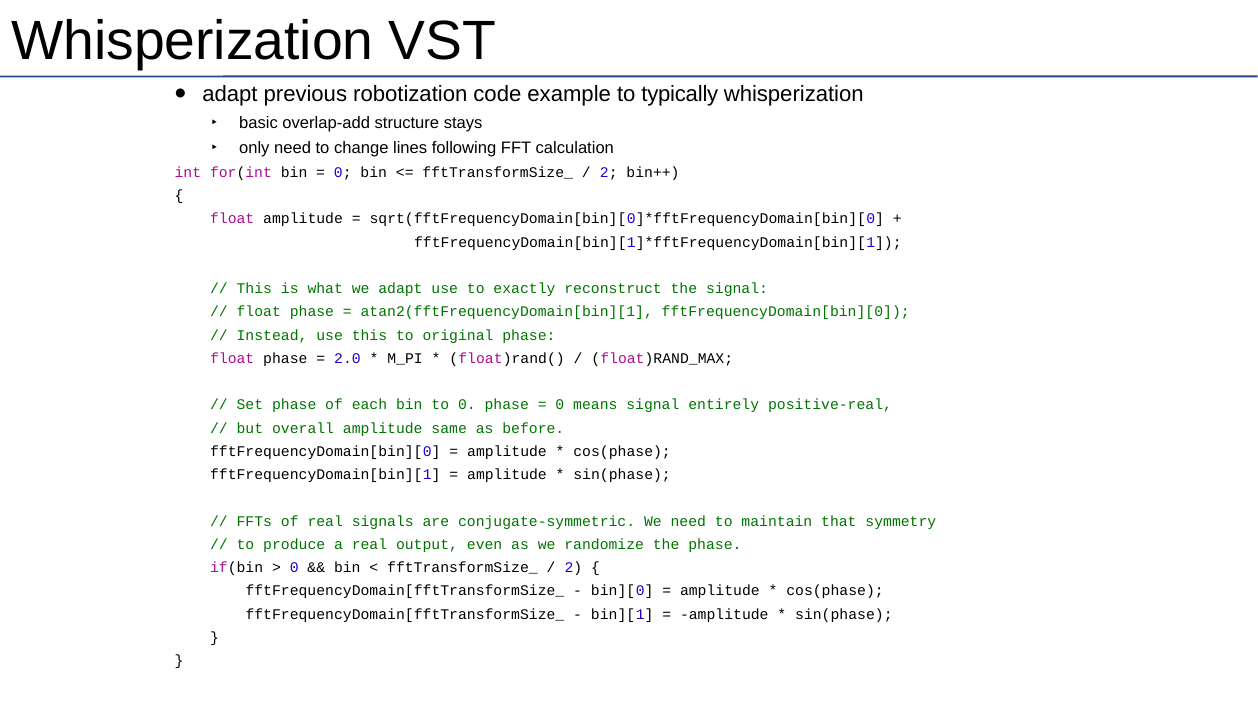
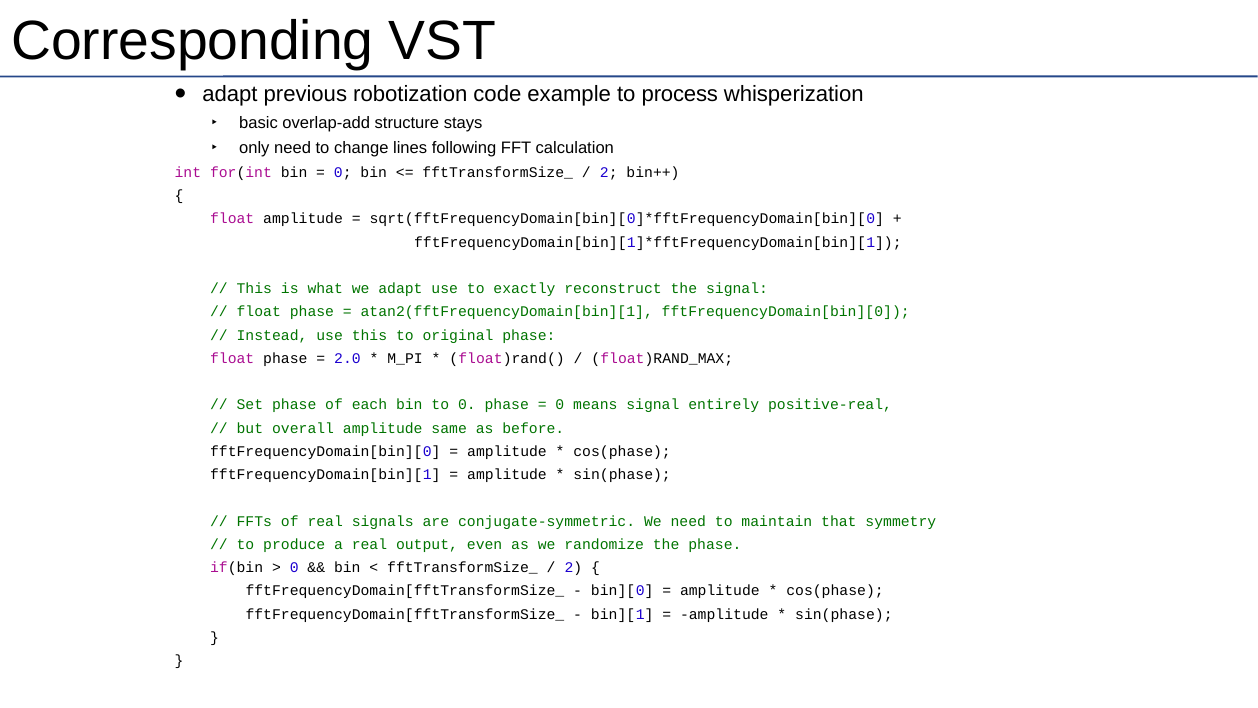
Whisperization: Whisperization -> Corresponding (192, 41)
typically: typically -> process (680, 94)
